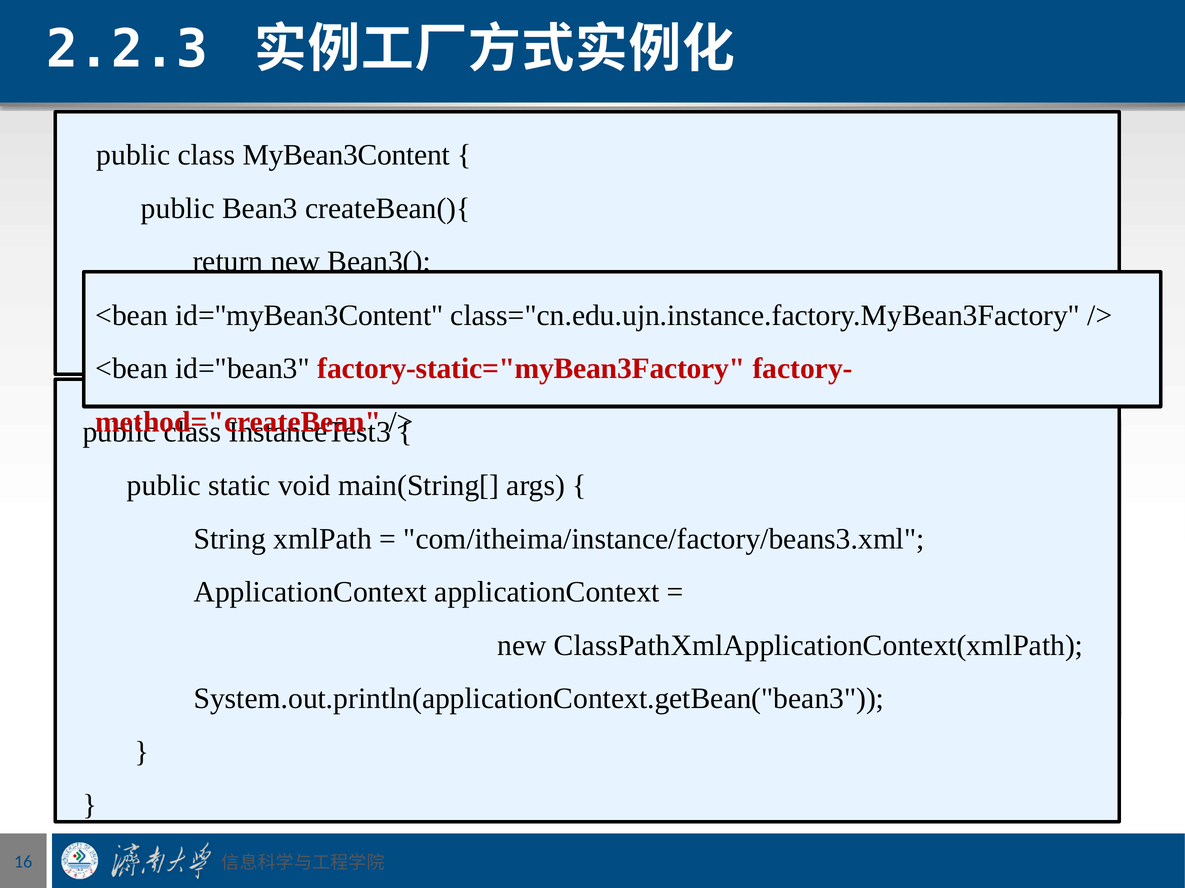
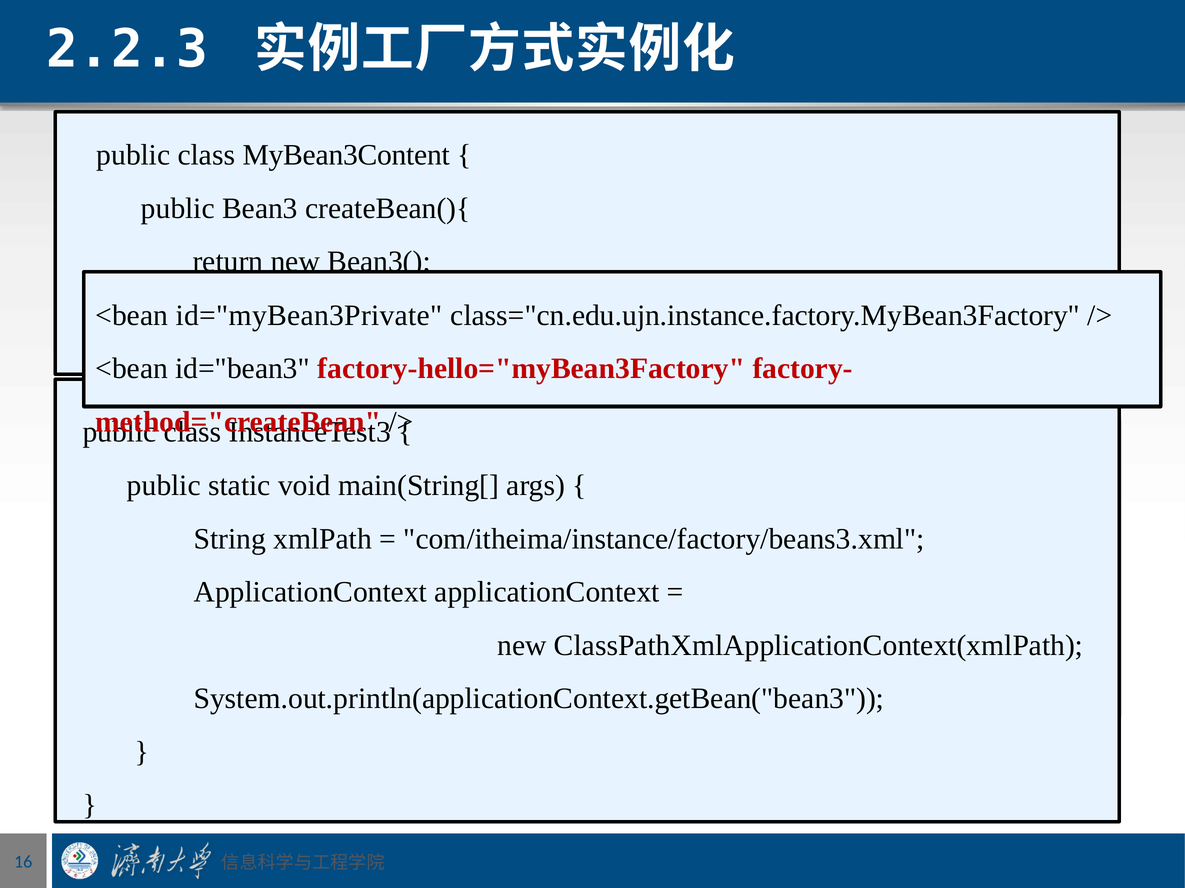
id="myBean3Content: id="myBean3Content -> id="myBean3Private (309, 316)
factory-static="myBean3Factory: factory-static="myBean3Factory -> factory-hello="myBean3Factory (531, 369)
